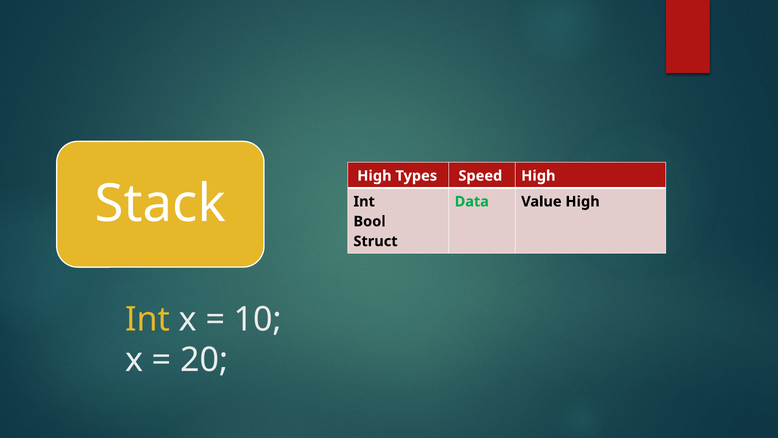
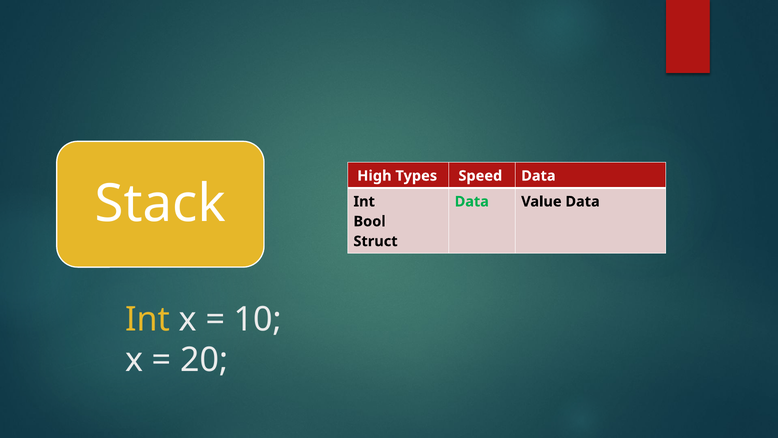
Speed High: High -> Data (538, 176)
Value High: High -> Data (583, 201)
